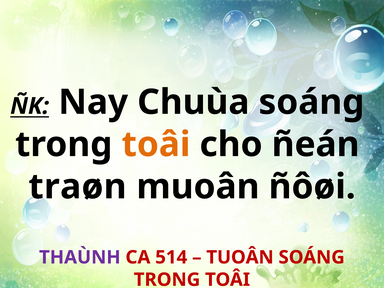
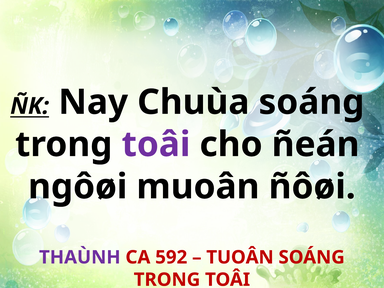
toâi colour: orange -> purple (156, 144)
traøn: traøn -> ngôøi (78, 187)
514: 514 -> 592 (171, 257)
